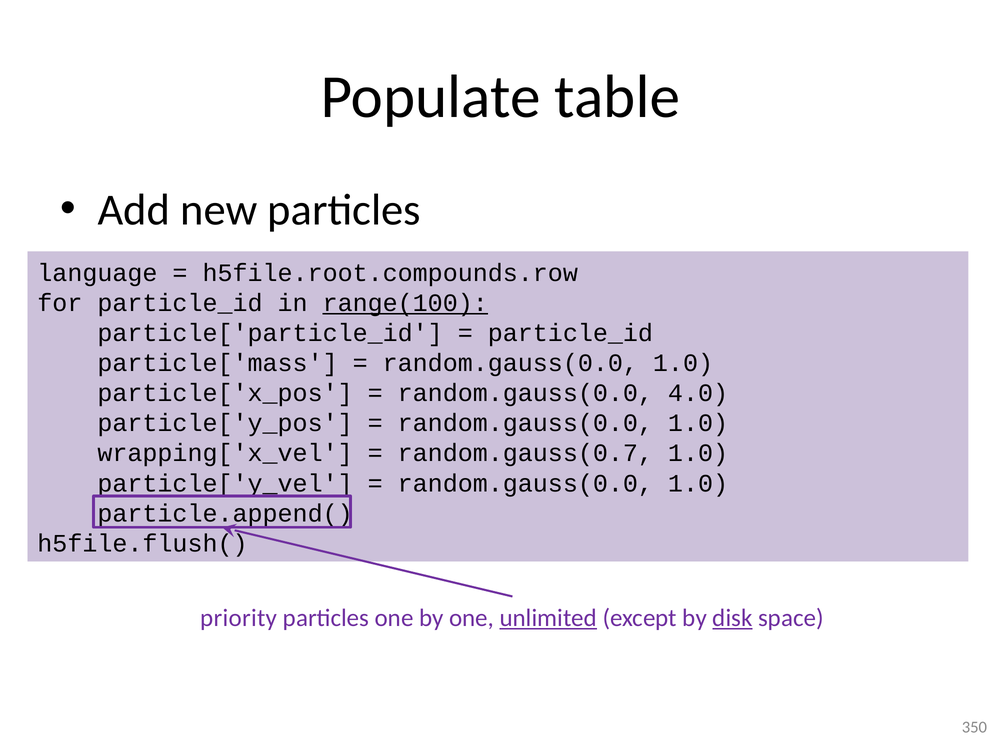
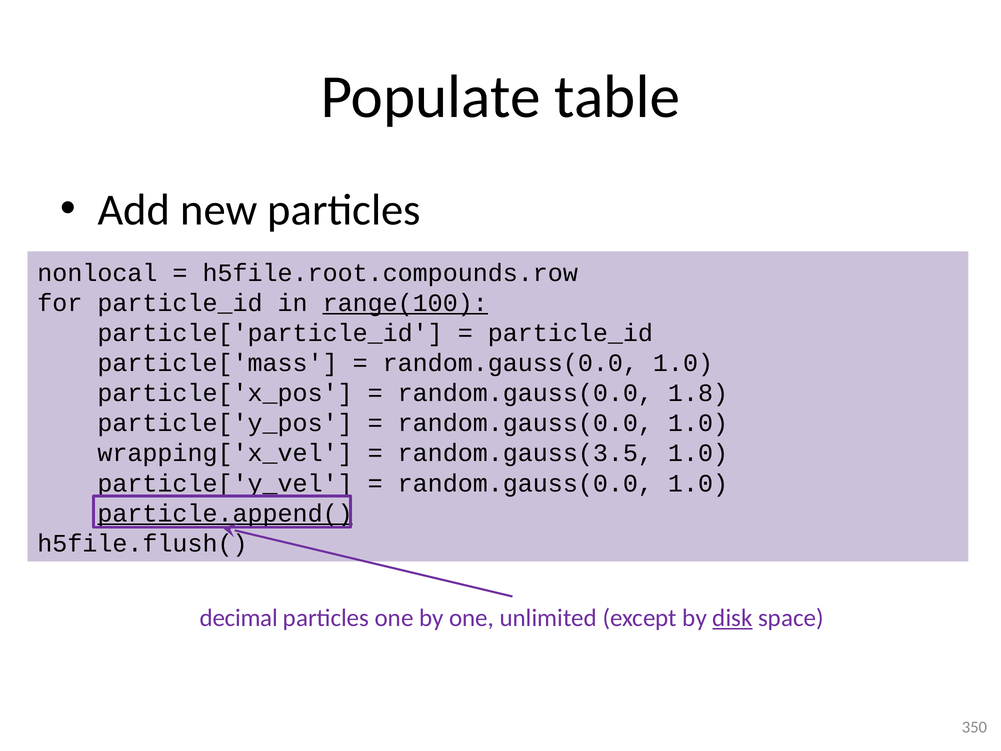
language: language -> nonlocal (97, 273)
4.0: 4.0 -> 1.8 (698, 393)
random.gauss(0.7: random.gauss(0.7 -> random.gauss(3.5 (525, 453)
particle.append( underline: none -> present (225, 513)
priority: priority -> decimal (239, 618)
unlimited underline: present -> none (548, 618)
